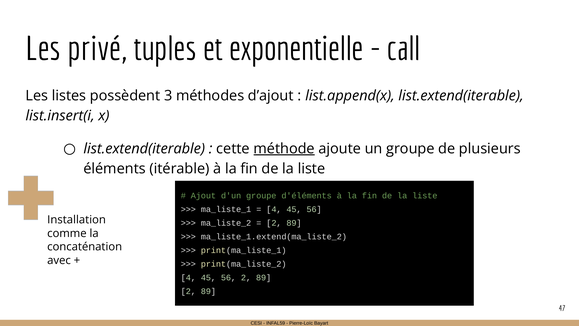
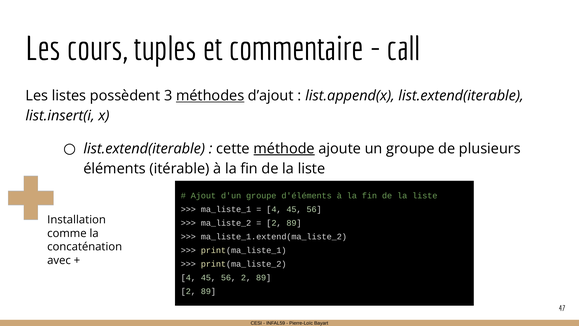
privé: privé -> cours (98, 49)
exponentielle: exponentielle -> commentaire (296, 49)
méthodes underline: none -> present (210, 96)
